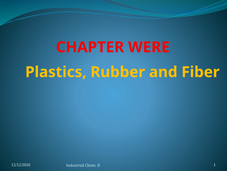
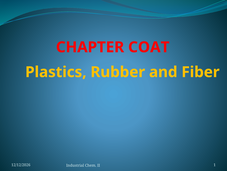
WERE: WERE -> COAT (149, 47)
